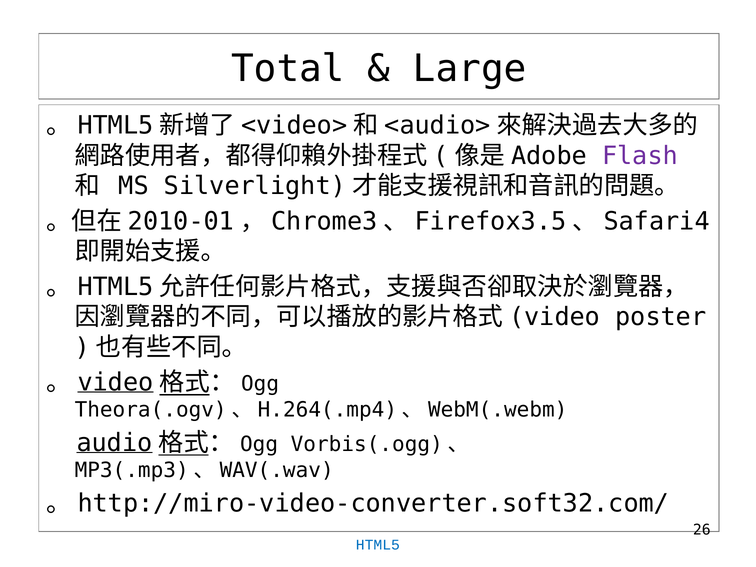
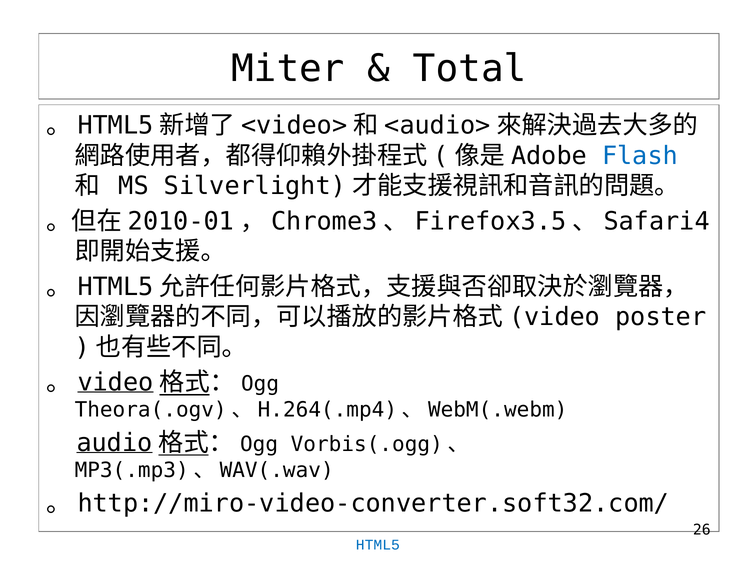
Total: Total -> Miter (288, 69)
Large: Large -> Total (470, 69)
Flash colour: purple -> blue (640, 156)
